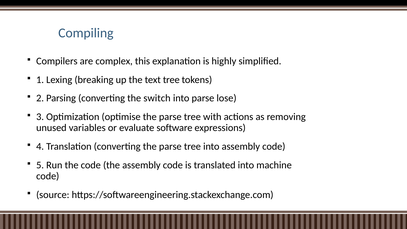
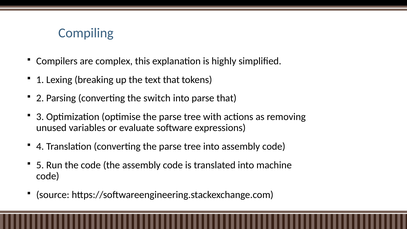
text tree: tree -> that (171, 80)
parse lose: lose -> that (227, 98)
